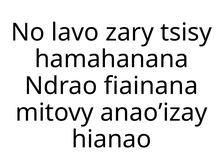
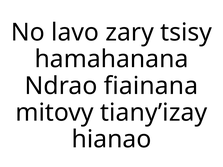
anao’izay: anao’izay -> tiany’izay (154, 113)
